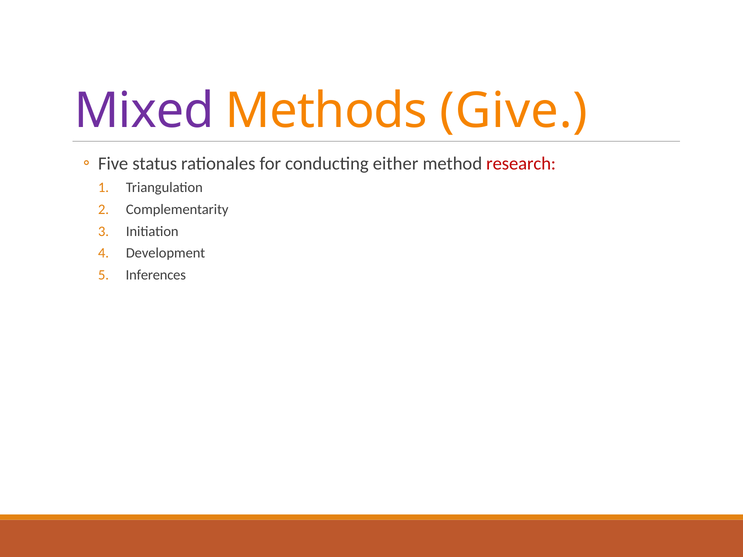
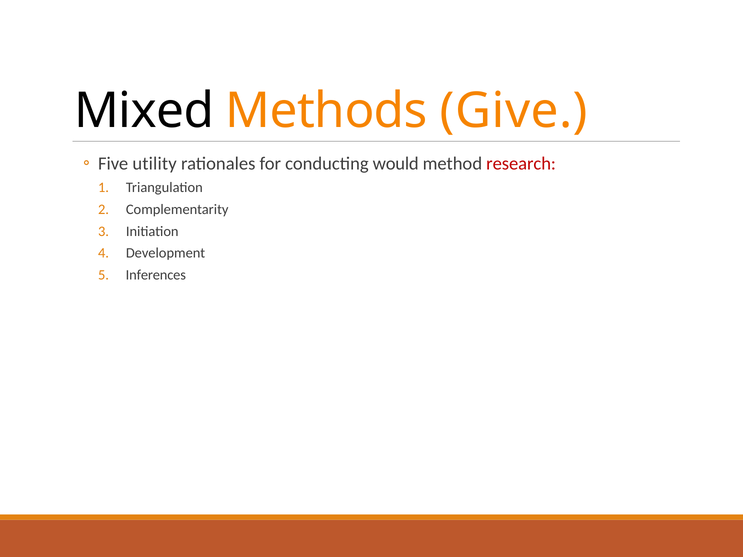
Mixed colour: purple -> black (144, 111)
status: status -> utility (155, 164)
either: either -> would (396, 164)
